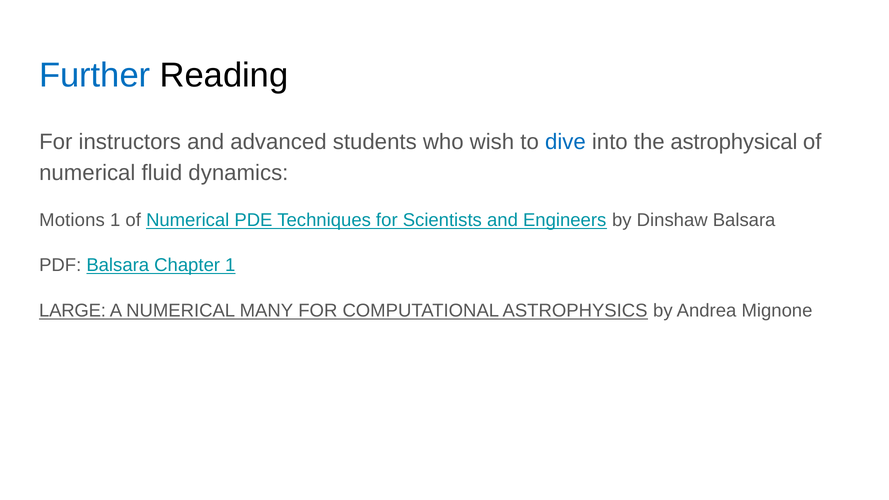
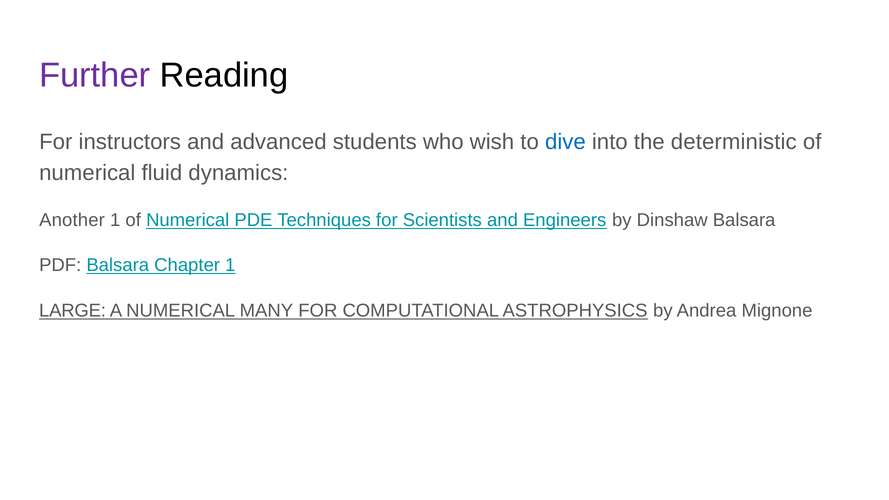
Further colour: blue -> purple (95, 75)
astrophysical: astrophysical -> deterministic (734, 142)
Motions: Motions -> Another (72, 220)
